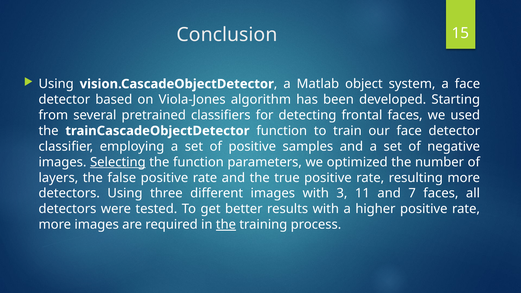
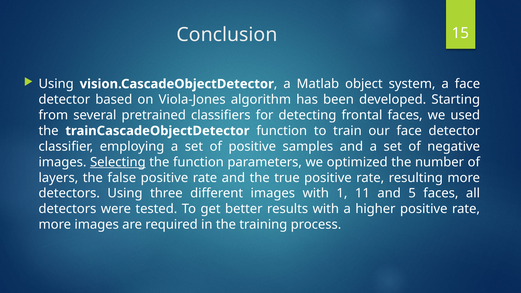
3: 3 -> 1 (342, 193)
7: 7 -> 5 (412, 193)
the underline: present -> none (226, 225)
